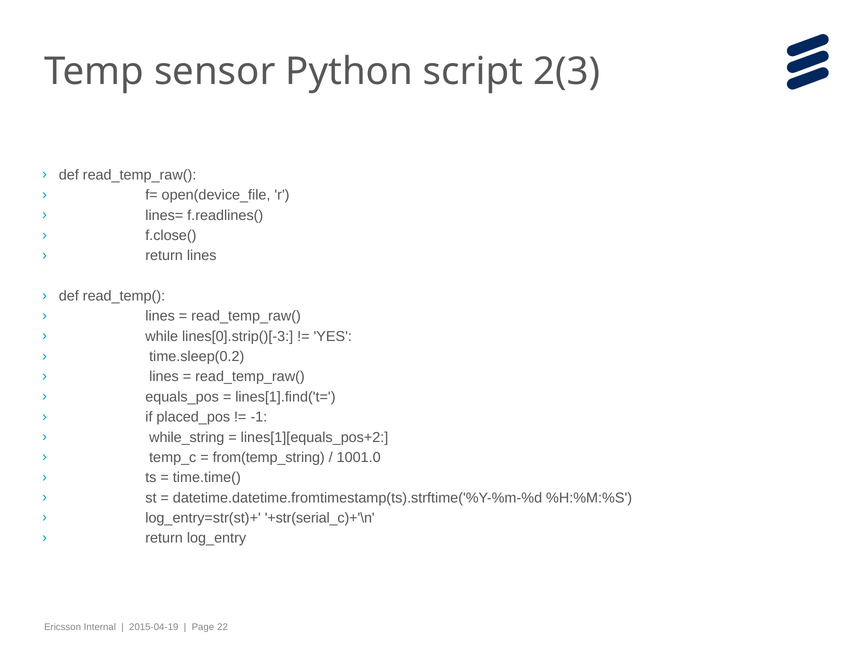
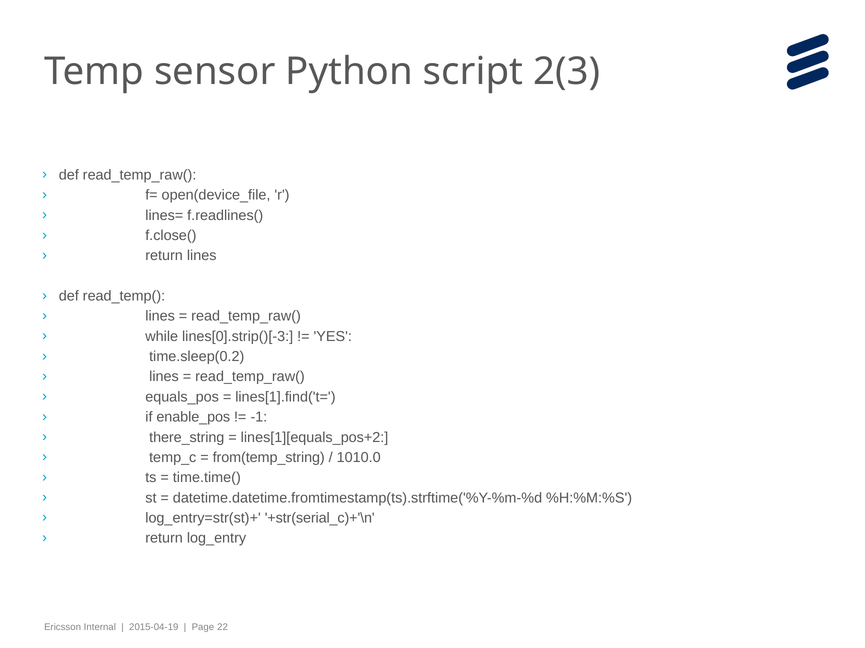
placed_pos: placed_pos -> enable_pos (193, 418)
while_string: while_string -> there_string (187, 438)
1001.0: 1001.0 -> 1010.0 (359, 458)
